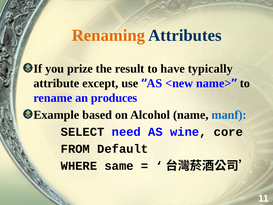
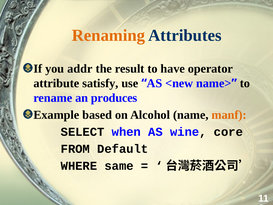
prize: prize -> addr (80, 69)
typically: typically -> operator (210, 69)
except: except -> satisfy (100, 83)
manf colour: blue -> orange (229, 115)
need: need -> when (126, 132)
